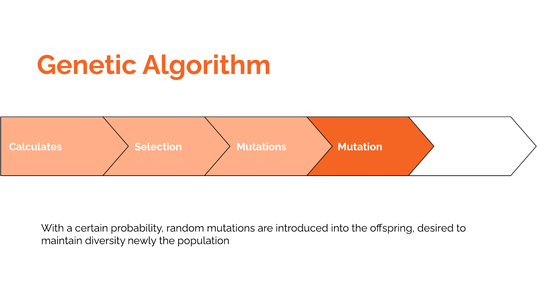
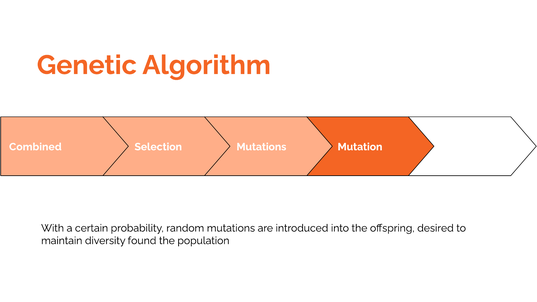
Calculates: Calculates -> Combined (35, 147)
newly: newly -> found (142, 241)
